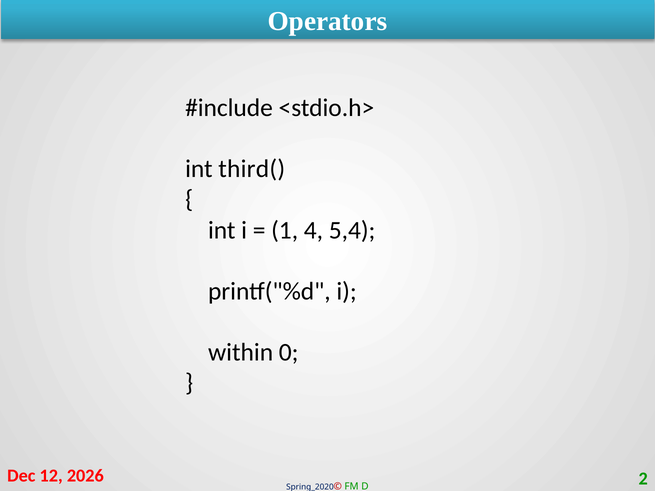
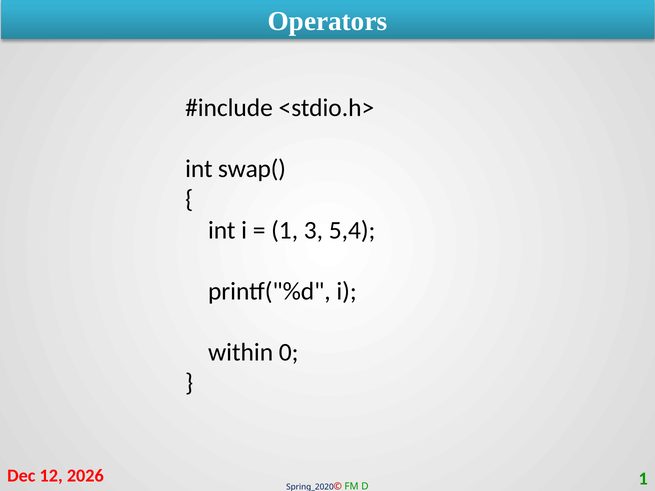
third(: third( -> swap( (252, 169)
4: 4 -> 3 (313, 230)
2: 2 -> 1 (643, 479)
